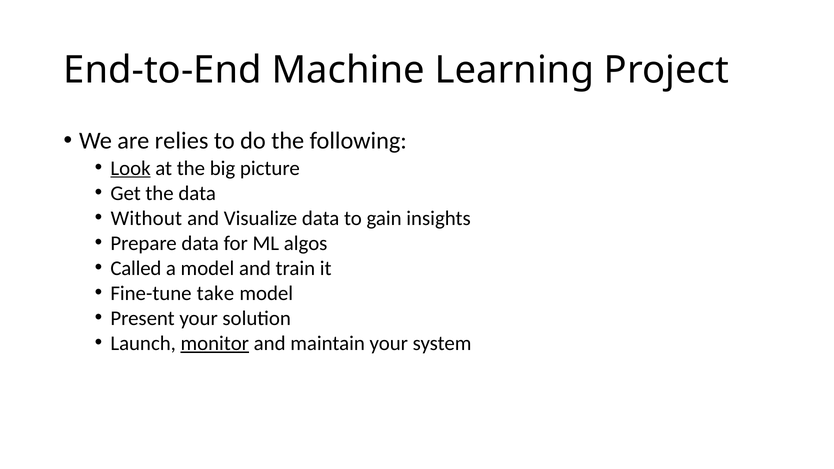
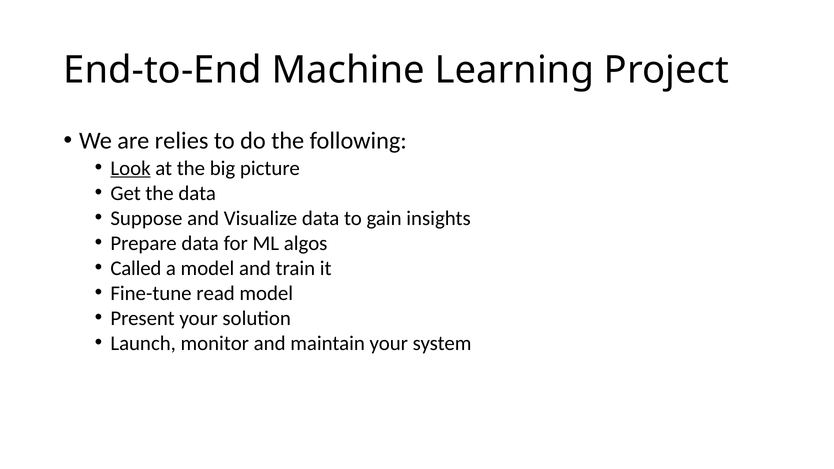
Without: Without -> Suppose (146, 218)
take: take -> read (216, 293)
monitor underline: present -> none (215, 343)
